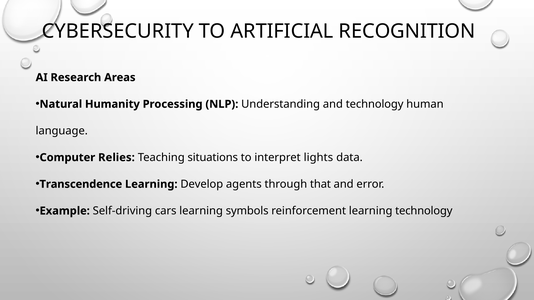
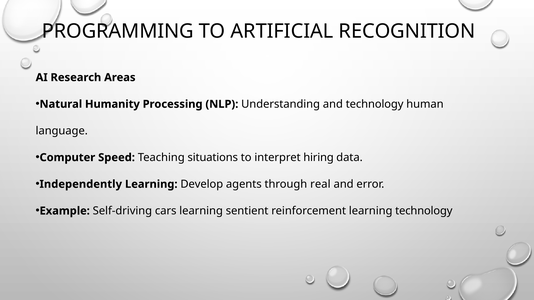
CYBERSECURITY: CYBERSECURITY -> PROGRAMMING (118, 31)
Relies: Relies -> Speed (117, 158)
lights: lights -> hiring (319, 158)
Transcendence: Transcendence -> Independently (81, 184)
that: that -> real (320, 184)
symbols: symbols -> sentient (247, 211)
